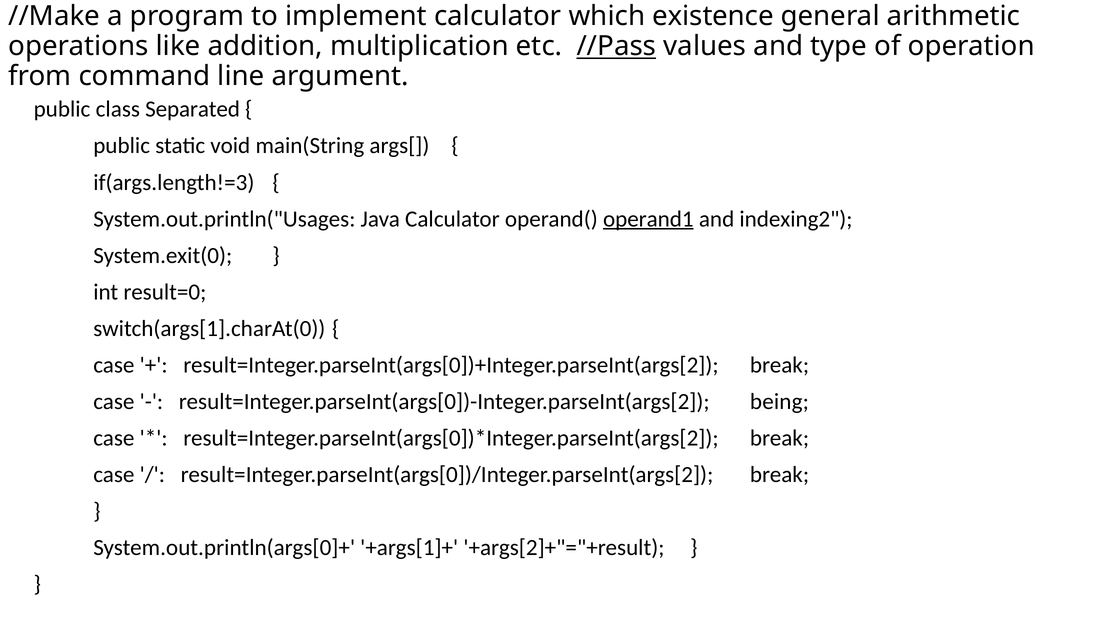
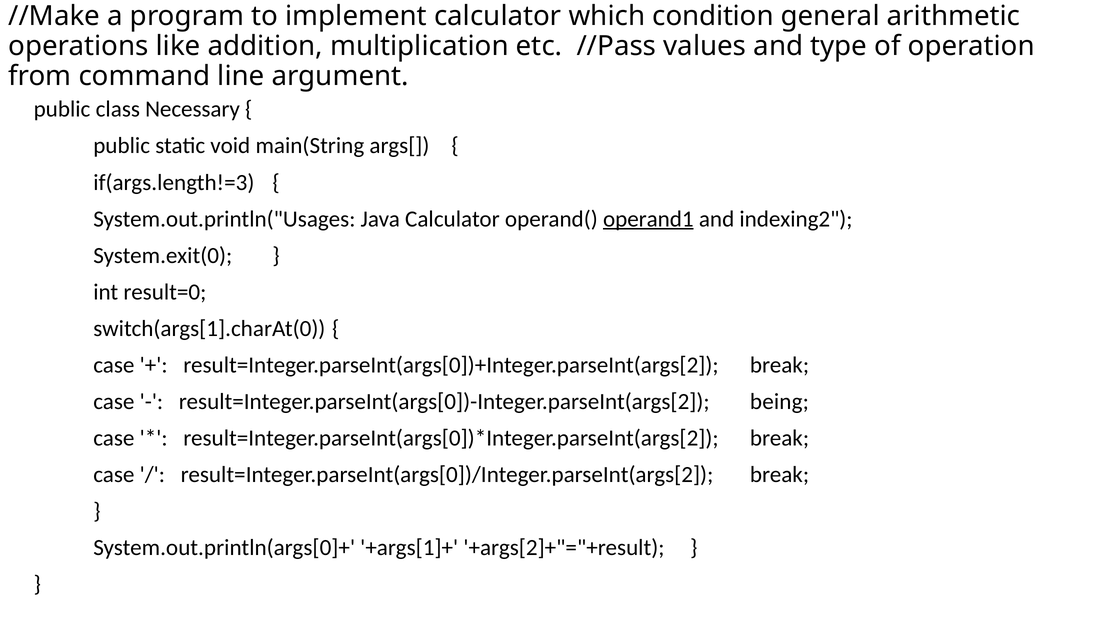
existence: existence -> condition (713, 16)
//Pass underline: present -> none (616, 46)
Separated: Separated -> Necessary (193, 109)
